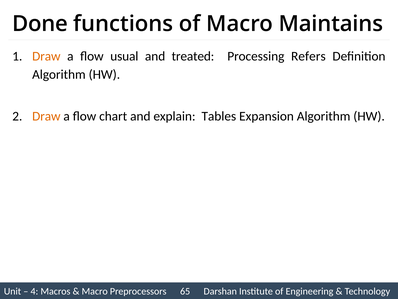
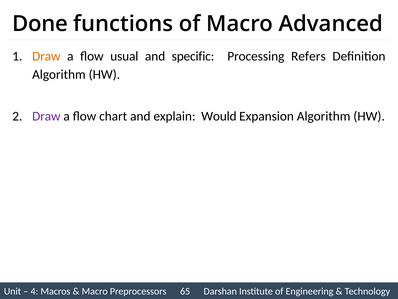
Maintains: Maintains -> Advanced (331, 24)
treated: treated -> specific (193, 56)
Draw colour: orange -> purple (46, 116)
Tables: Tables -> Would (219, 116)
